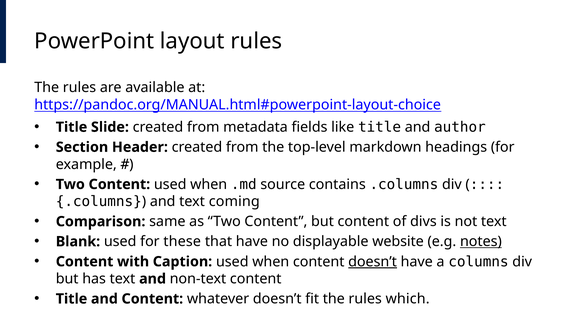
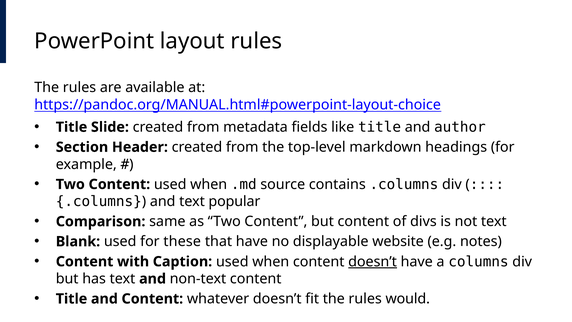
coming: coming -> popular (234, 201)
notes underline: present -> none (481, 241)
which: which -> would (408, 299)
